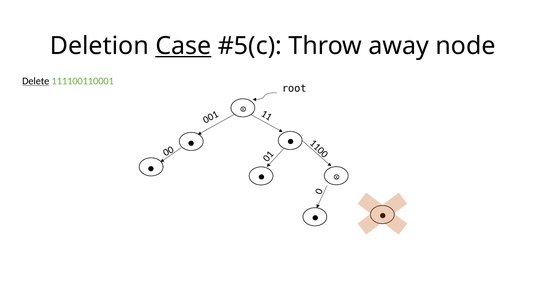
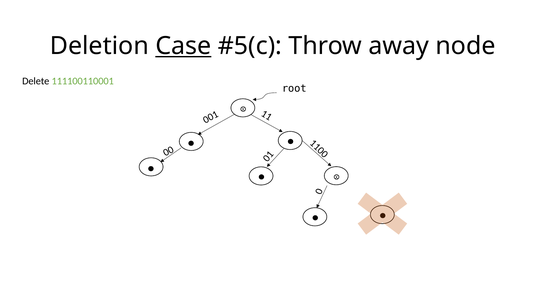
Delete underline: present -> none (36, 81)
